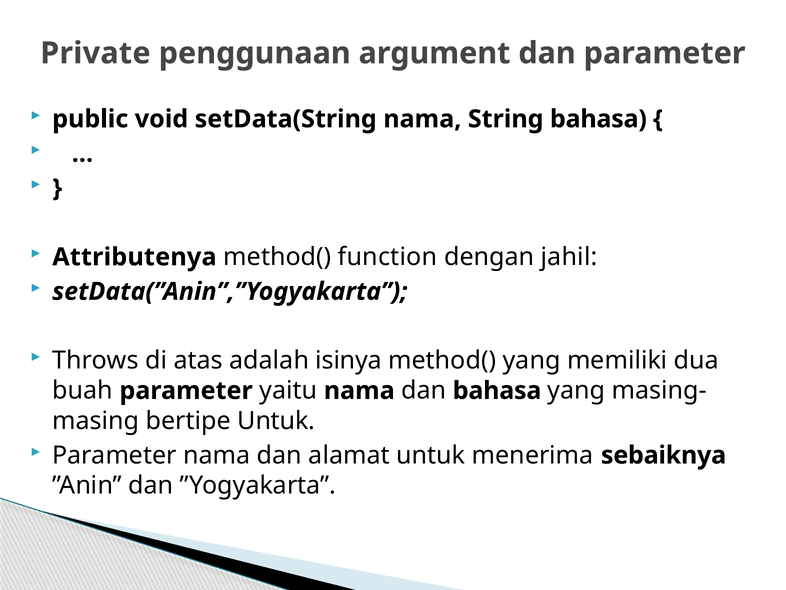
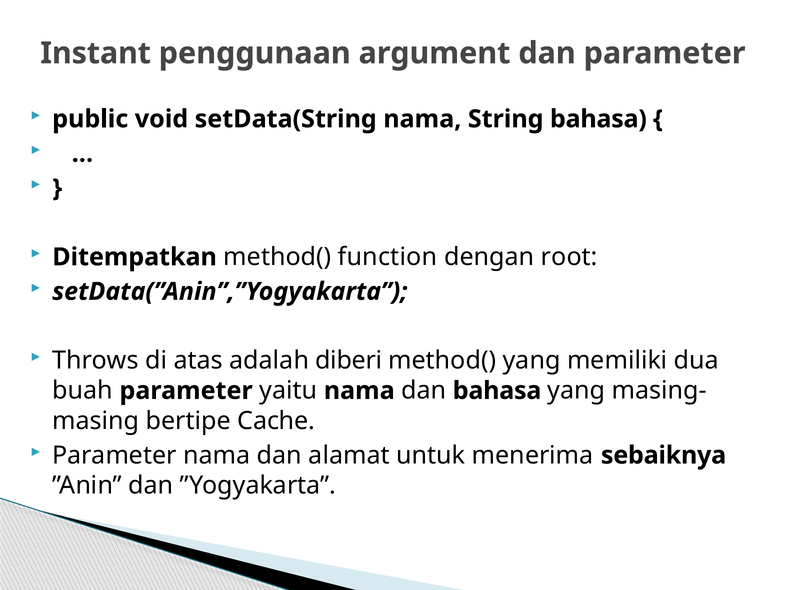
Private: Private -> Instant (96, 53)
Attributenya: Attributenya -> Ditempatkan (135, 257)
jahil: jahil -> root (569, 257)
isinya: isinya -> diberi (349, 360)
bertipe Untuk: Untuk -> Cache (276, 420)
